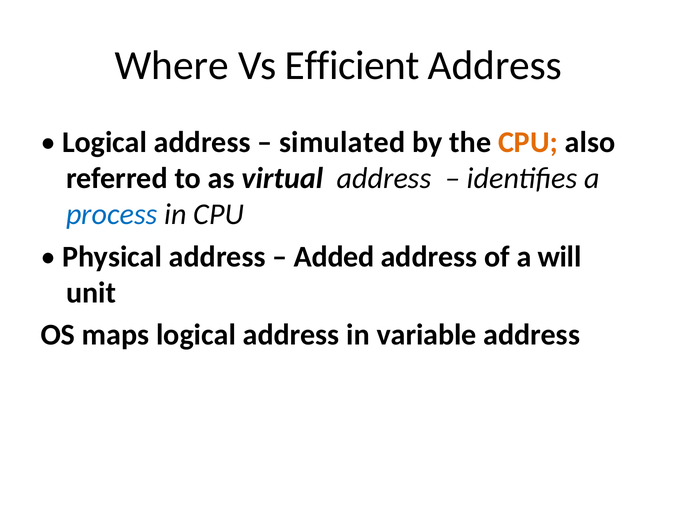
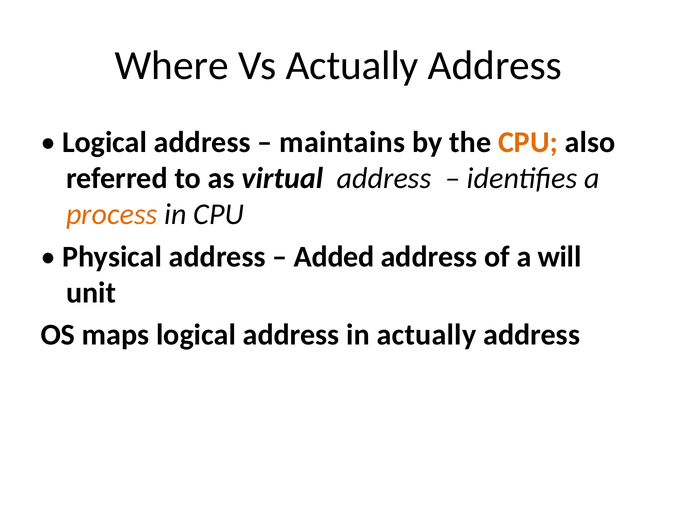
Vs Efficient: Efficient -> Actually (352, 66)
simulated: simulated -> maintains (342, 142)
process colour: blue -> orange (112, 214)
in variable: variable -> actually (426, 335)
